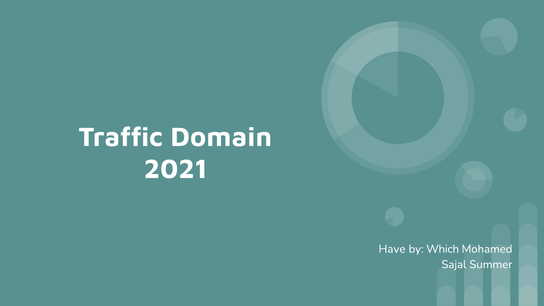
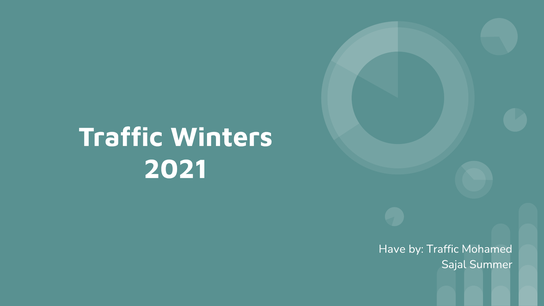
Domain: Domain -> Winters (221, 137)
by Which: Which -> Traffic (443, 249)
